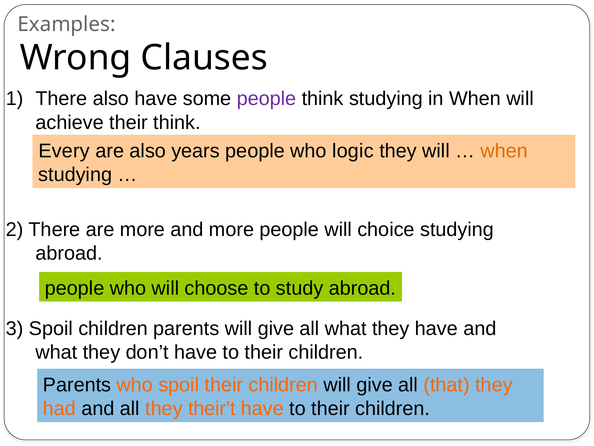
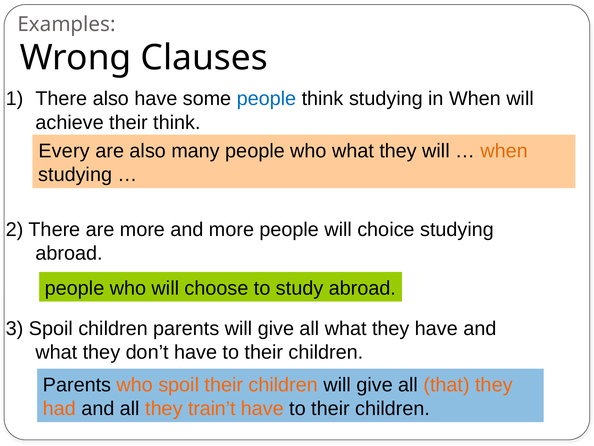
people colour: purple -> blue (267, 99)
years: years -> many (196, 151)
who logic: logic -> what (353, 151)
their’t: their’t -> train’t (212, 408)
